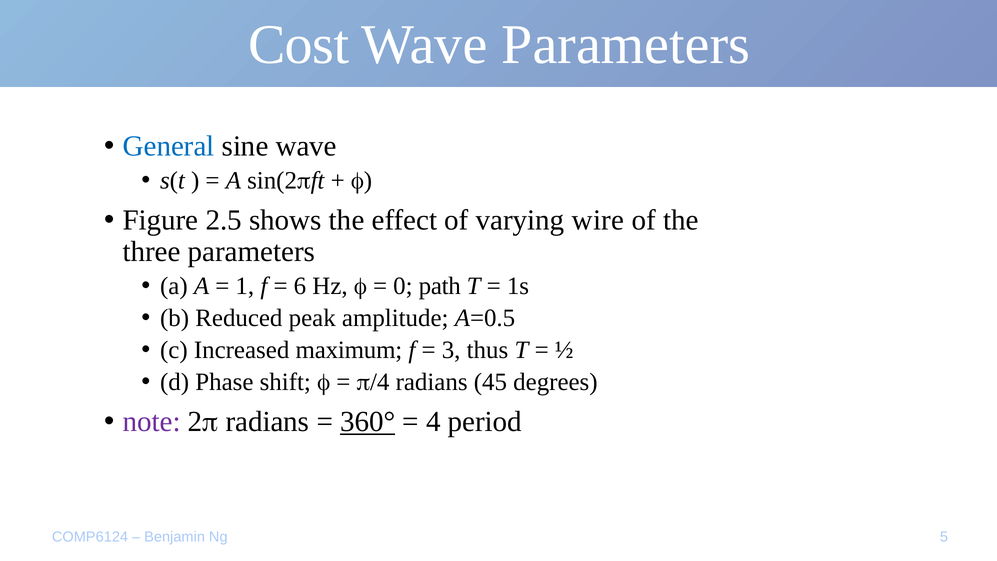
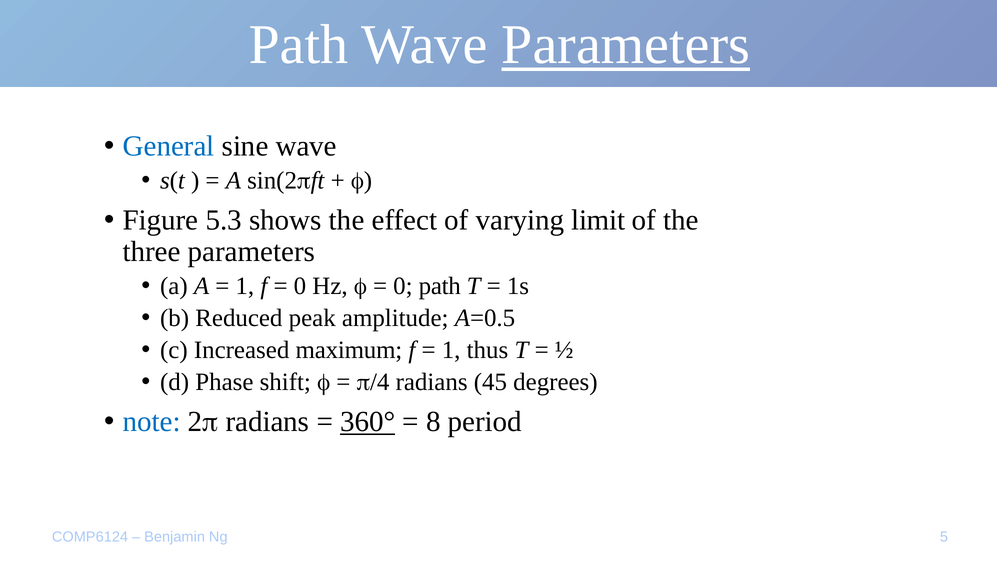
Cost: Cost -> Path (298, 45)
Parameters underline: none -> present (626, 45)
2.5: 2.5 -> 5.3 (224, 220)
wire: wire -> limit (598, 220)
6: 6 -> 0 (300, 286)
3: 3 -> 1 (451, 350)
note colour: purple -> blue (152, 422)
4: 4 -> 8 (433, 422)
